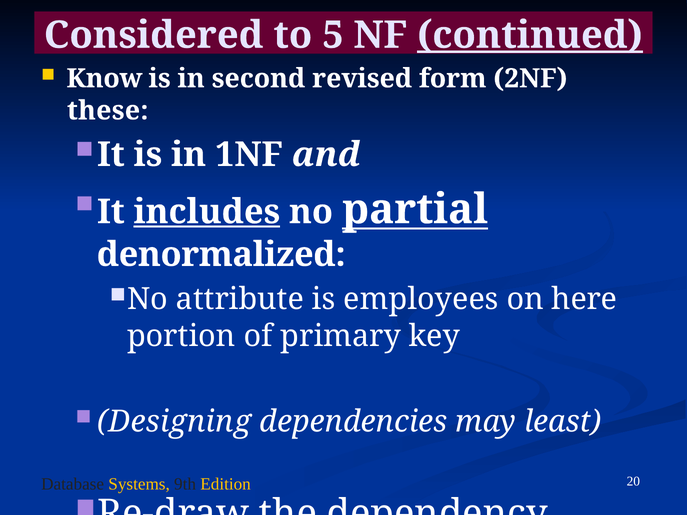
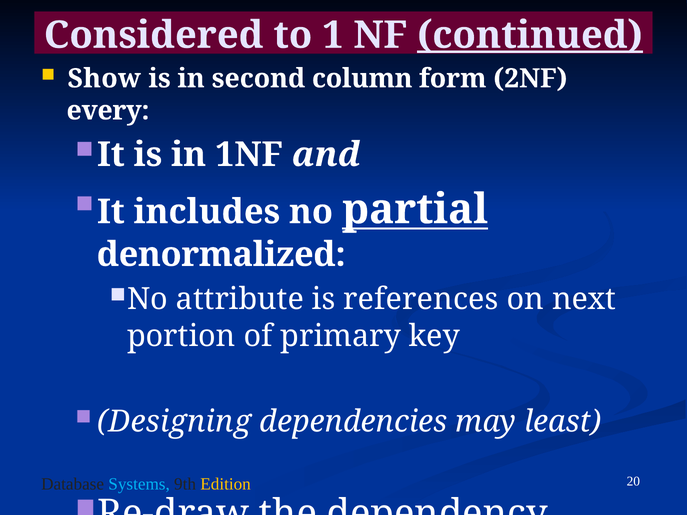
5: 5 -> 1 (333, 35)
Know: Know -> Show (104, 79)
revised: revised -> column (362, 79)
these: these -> every (108, 111)
includes underline: present -> none (207, 212)
employees: employees -> references (421, 299)
here: here -> next (584, 299)
Systems colour: yellow -> light blue (139, 484)
